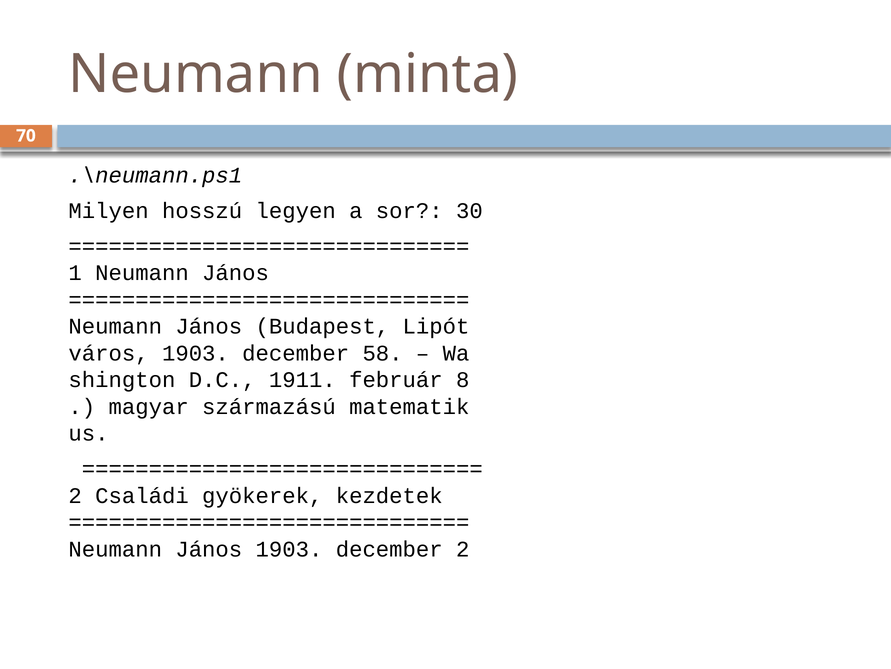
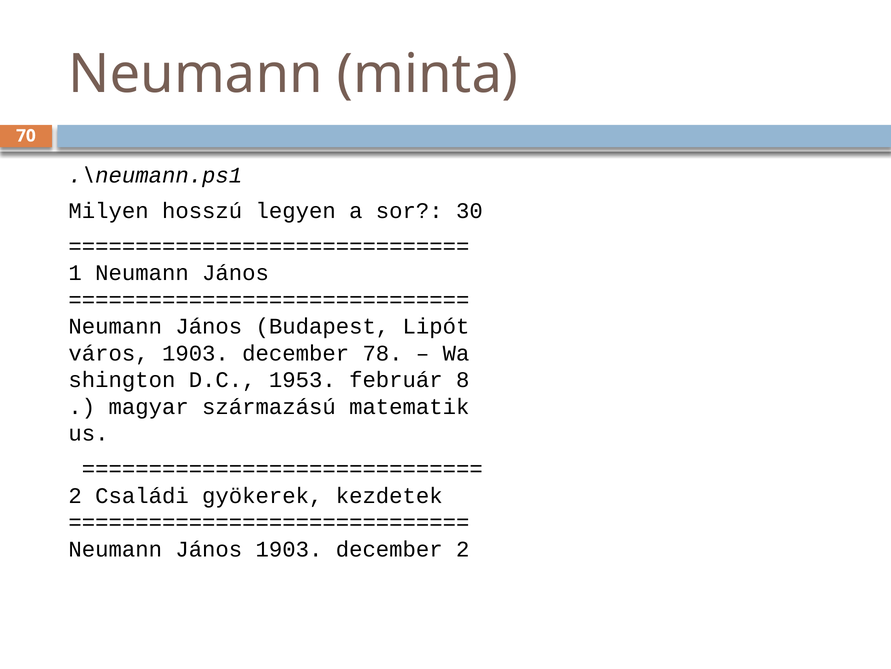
58: 58 -> 78 (383, 353)
1911: 1911 -> 1953 (302, 380)
